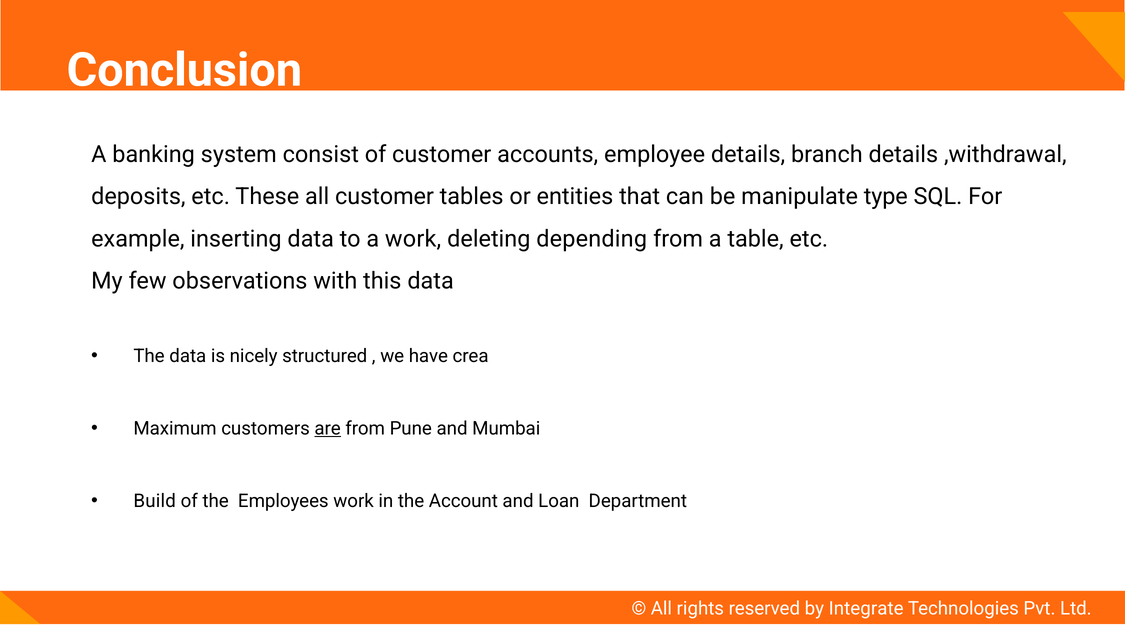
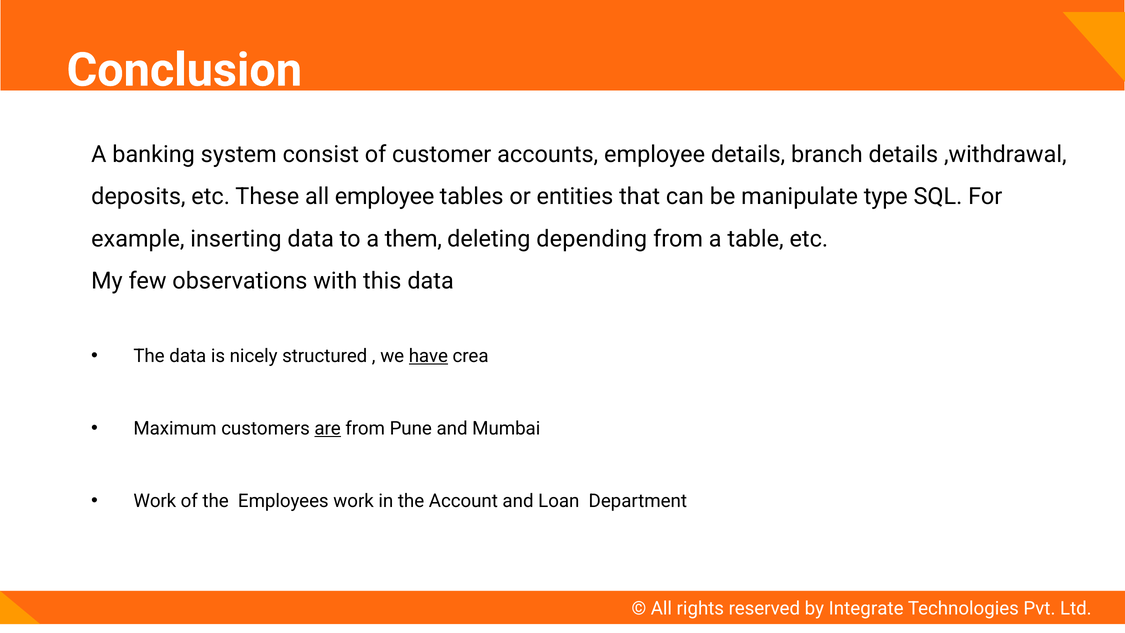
all customer: customer -> employee (385, 197)
a work: work -> them (413, 239)
have underline: none -> present (428, 356)
Build: Build -> Work (155, 501)
